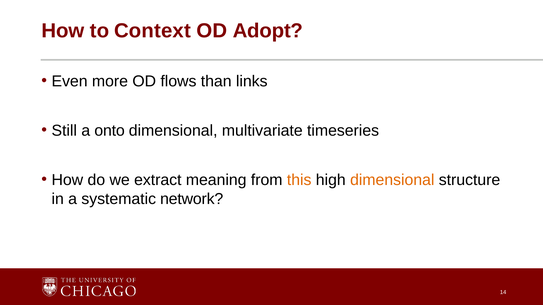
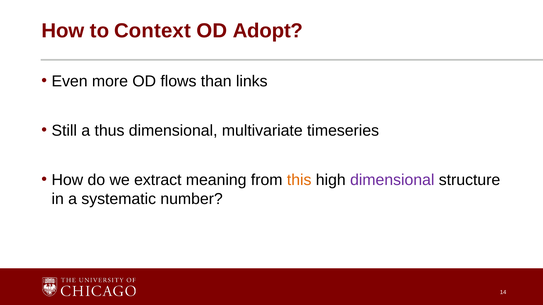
onto: onto -> thus (109, 131)
dimensional colour: orange -> purple (392, 180)
network: network -> number (192, 199)
